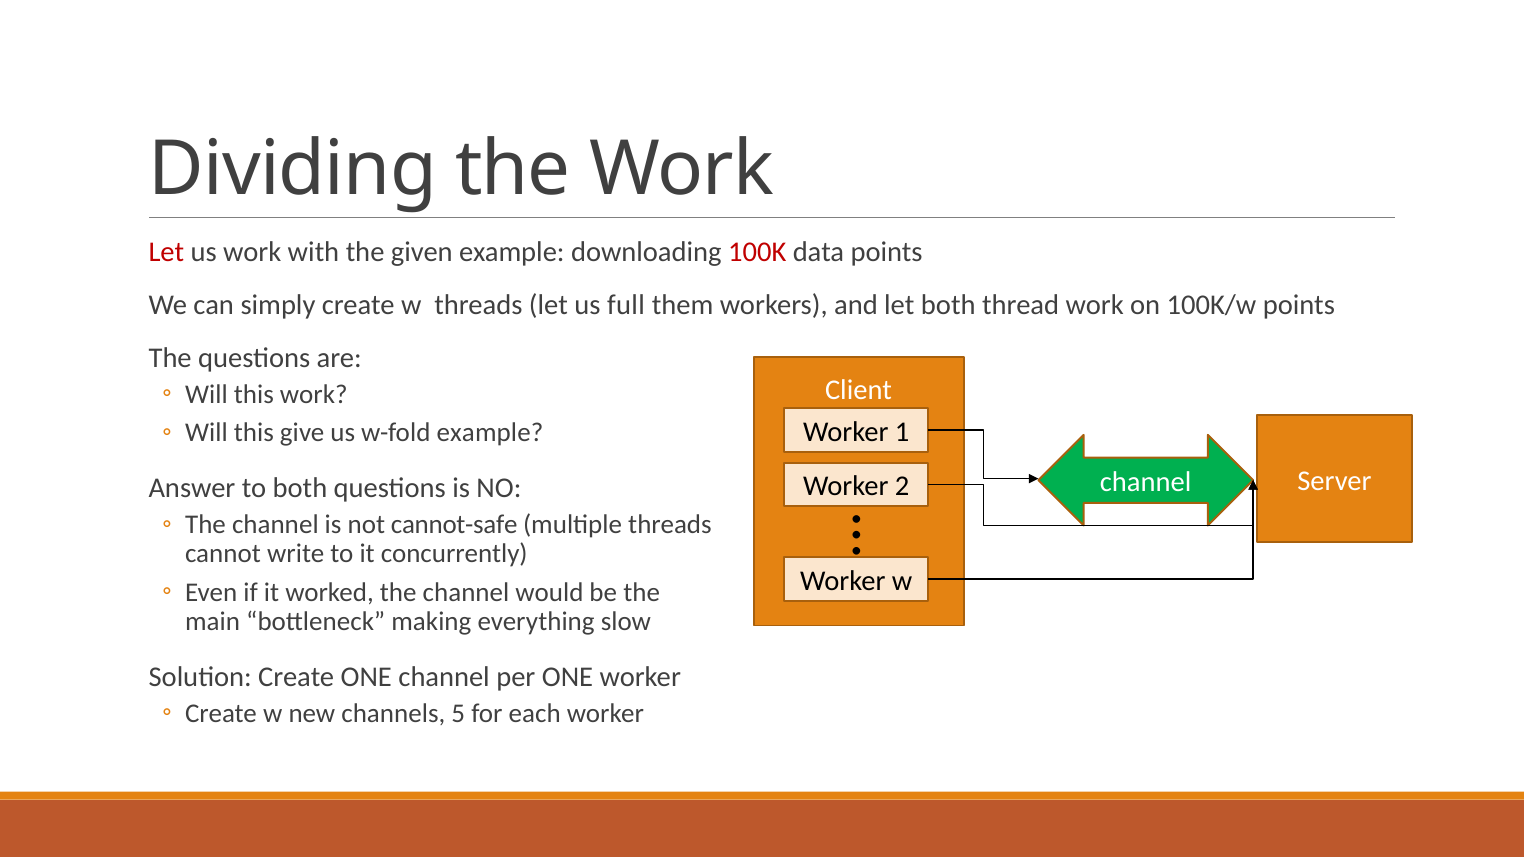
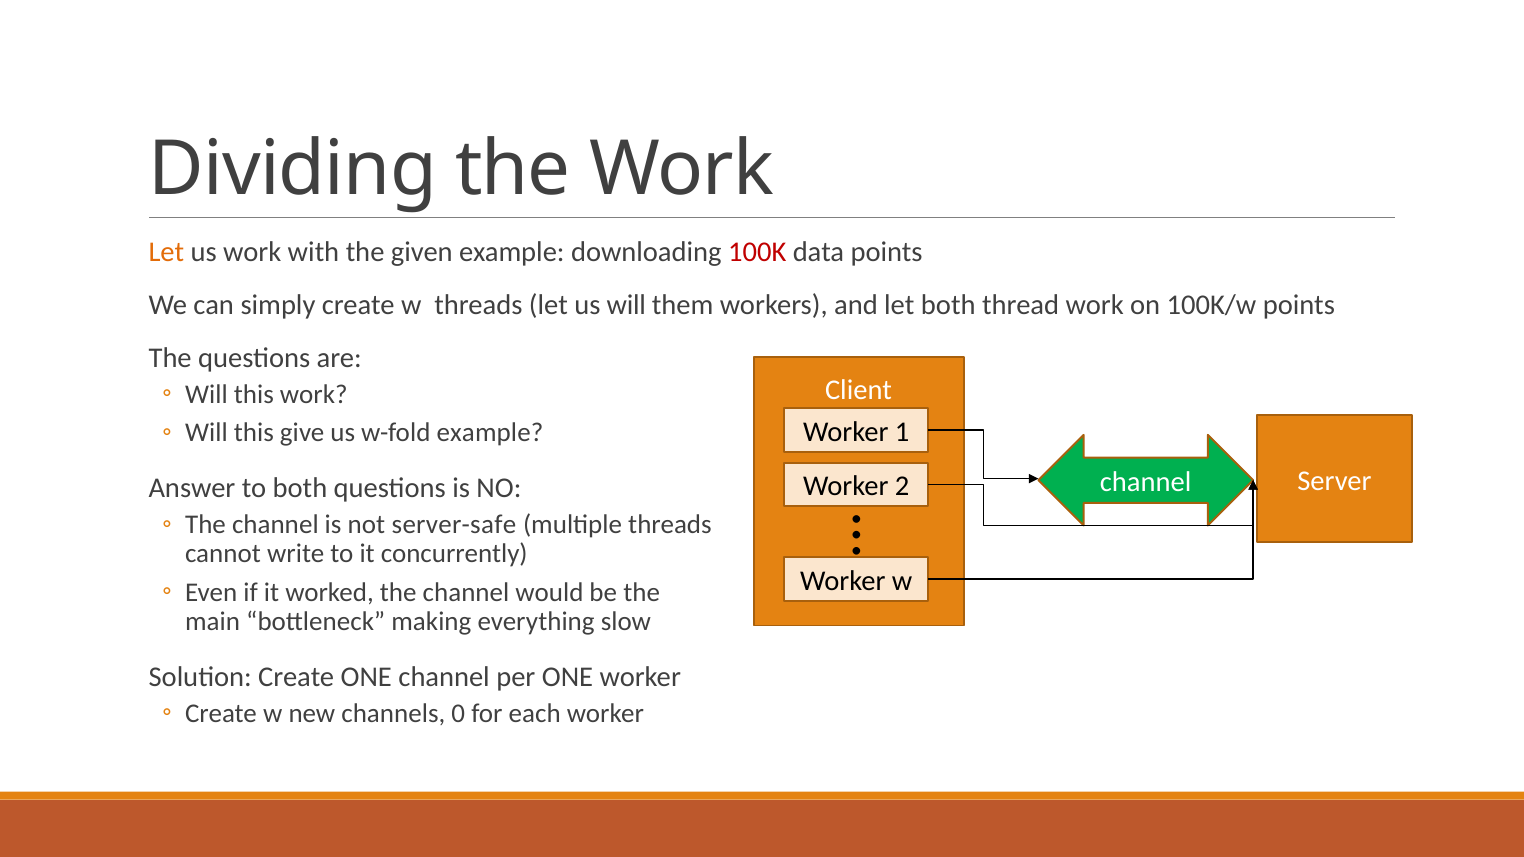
Let colour: red -> orange (166, 252)
us full: full -> will (626, 305)
cannot-safe: cannot-safe -> server-safe (454, 525)
5: 5 -> 0 (458, 714)
